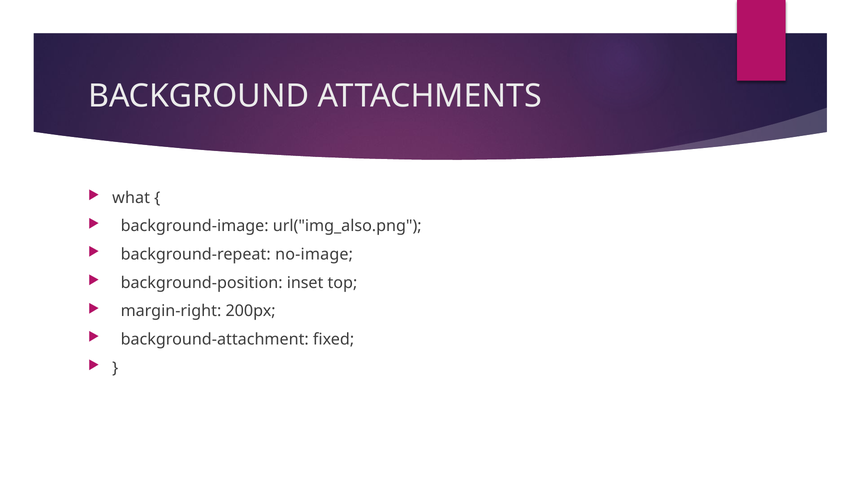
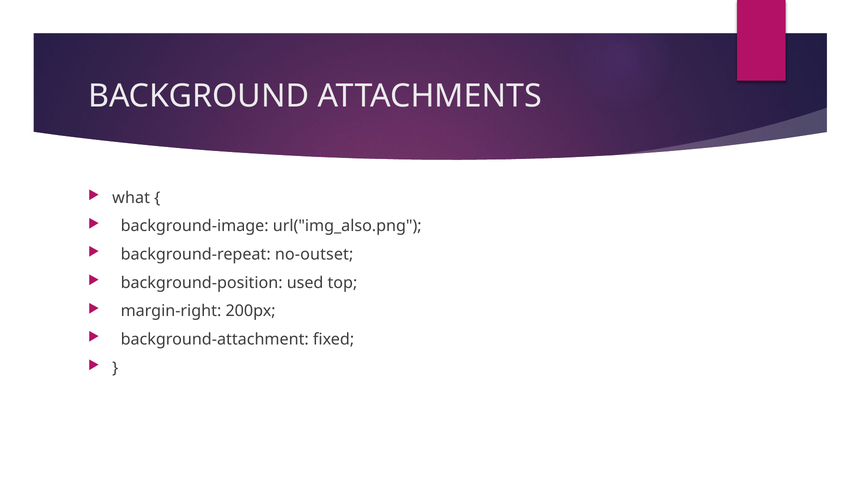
no-image: no-image -> no-outset (314, 255)
inset: inset -> used (305, 283)
